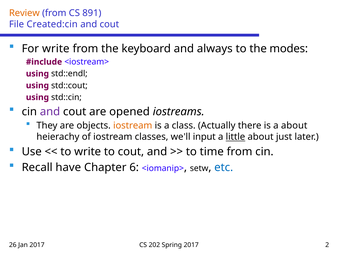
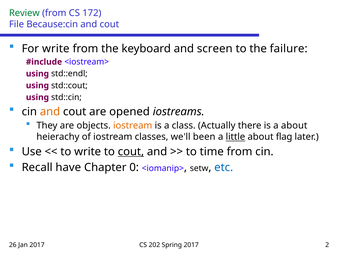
Review colour: orange -> green (24, 13)
891: 891 -> 172 (92, 13)
Created:cin: Created:cin -> Because:cin (52, 24)
always: always -> screen (215, 49)
modes: modes -> failure (289, 49)
and colour: purple -> orange (50, 112)
input: input -> been (204, 137)
just: just -> flag (284, 137)
cout underline: none -> present (131, 152)
6: 6 -> 0 (134, 168)
